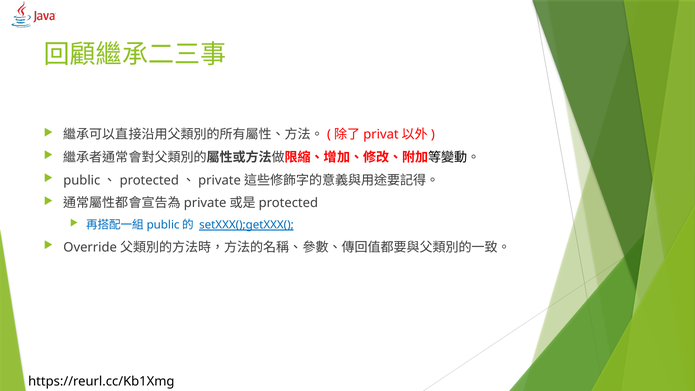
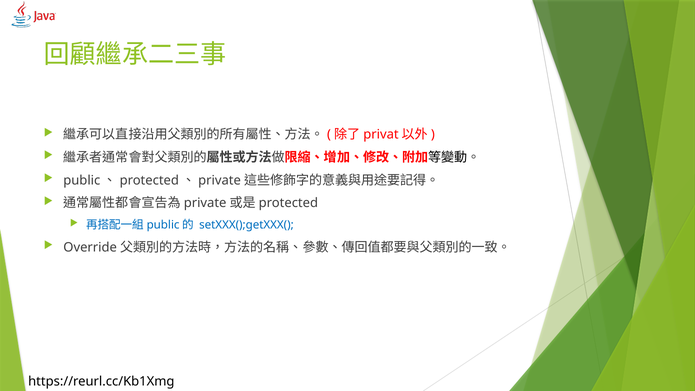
setXXX();getXXX( underline: present -> none (246, 225)
